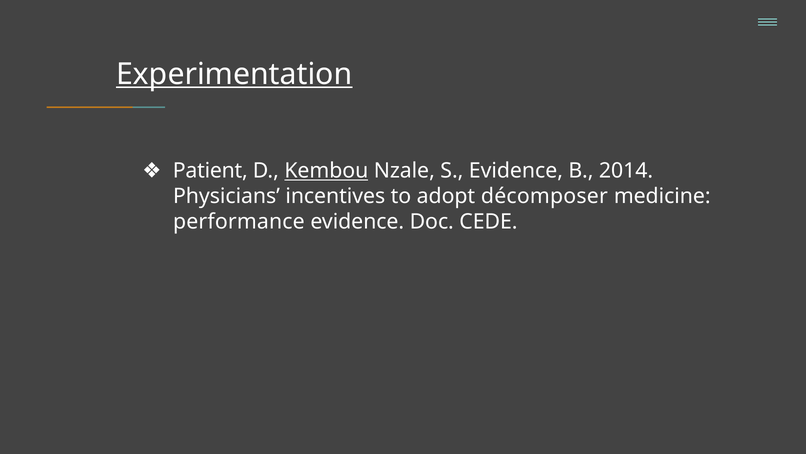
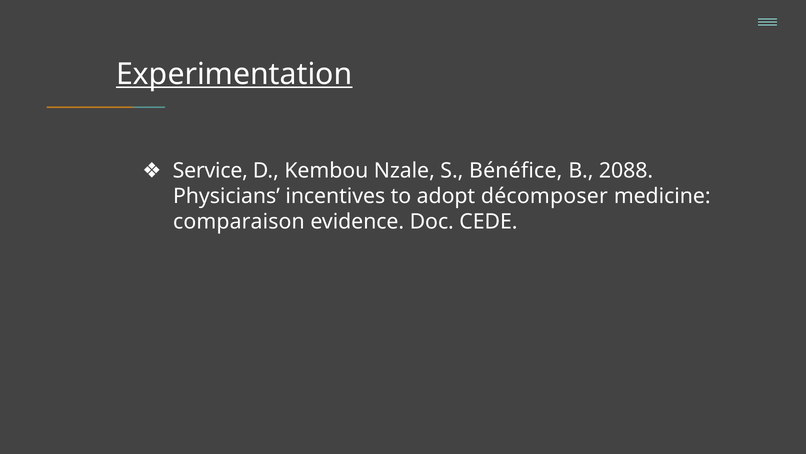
Patient: Patient -> Service (210, 171)
Kembou underline: present -> none (326, 171)
S Evidence: Evidence -> Bénéfice (516, 171)
2014: 2014 -> 2088 (626, 171)
performance: performance -> comparaison (239, 222)
